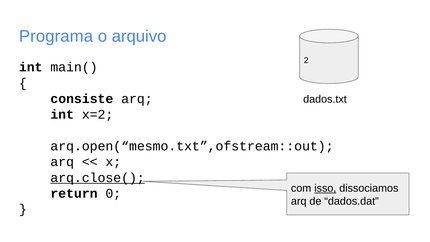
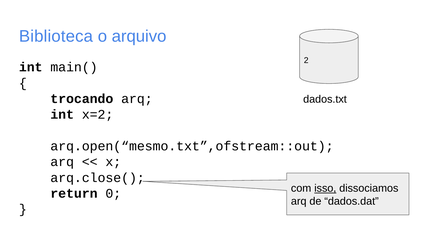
Programa: Programa -> Biblioteca (56, 36)
consiste: consiste -> trocando (82, 99)
arq.close( underline: present -> none (98, 178)
